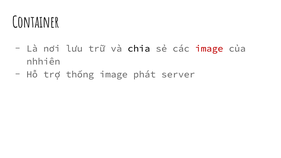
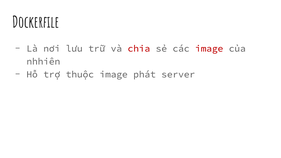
Container: Container -> Dockerfile (36, 23)
chia colour: black -> red (139, 49)
thống: thống -> thuộc (80, 74)
